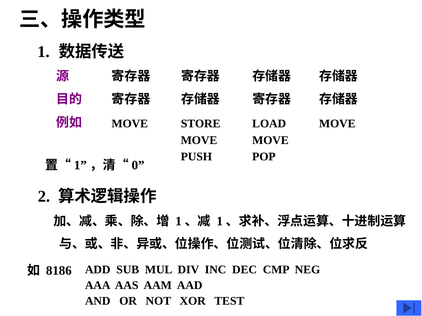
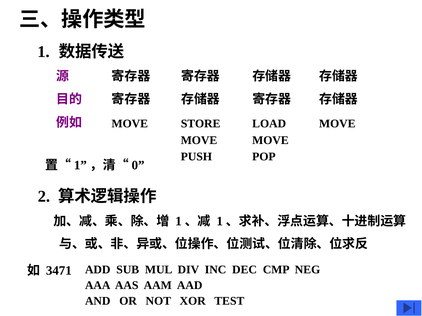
8186: 8186 -> 3471 (59, 271)
